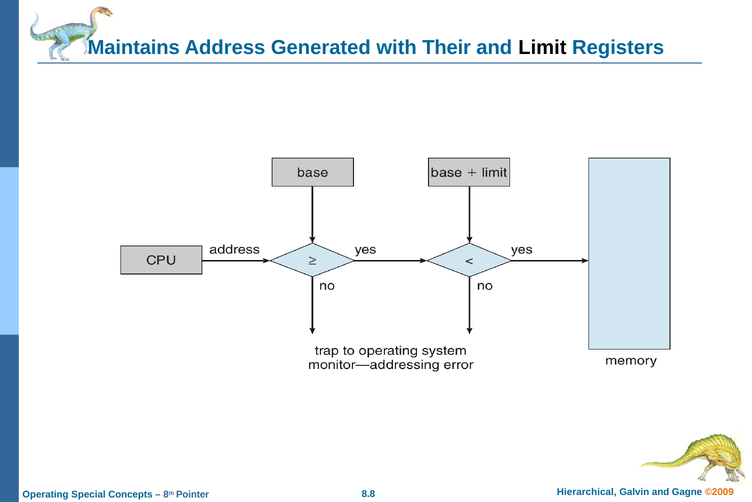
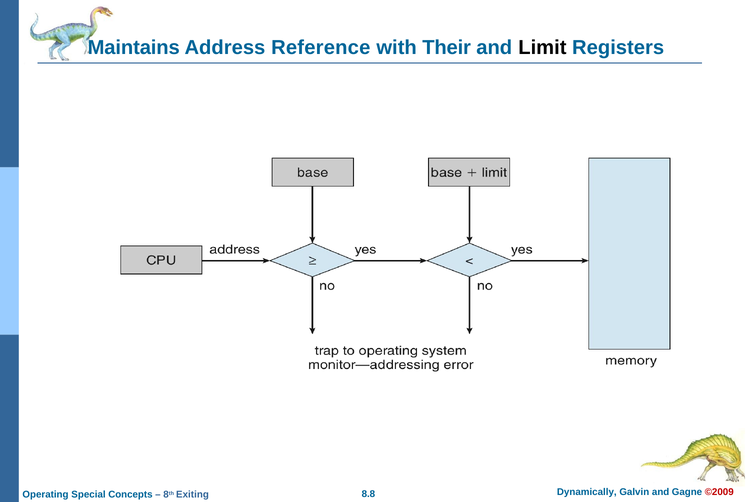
Generated: Generated -> Reference (321, 48)
Hierarchical: Hierarchical -> Dynamically (587, 491)
©2009 colour: orange -> red (719, 491)
Pointer: Pointer -> Exiting (192, 494)
